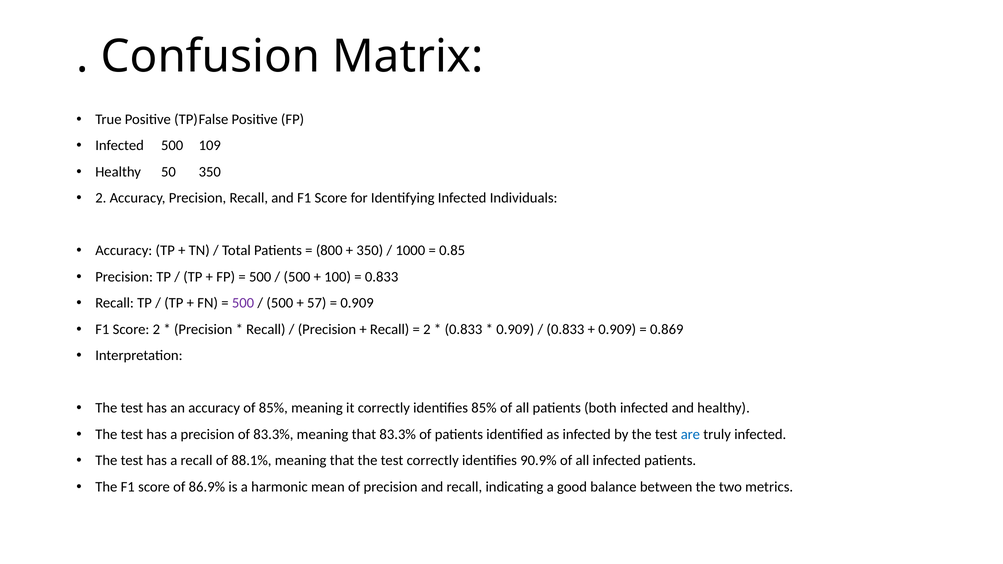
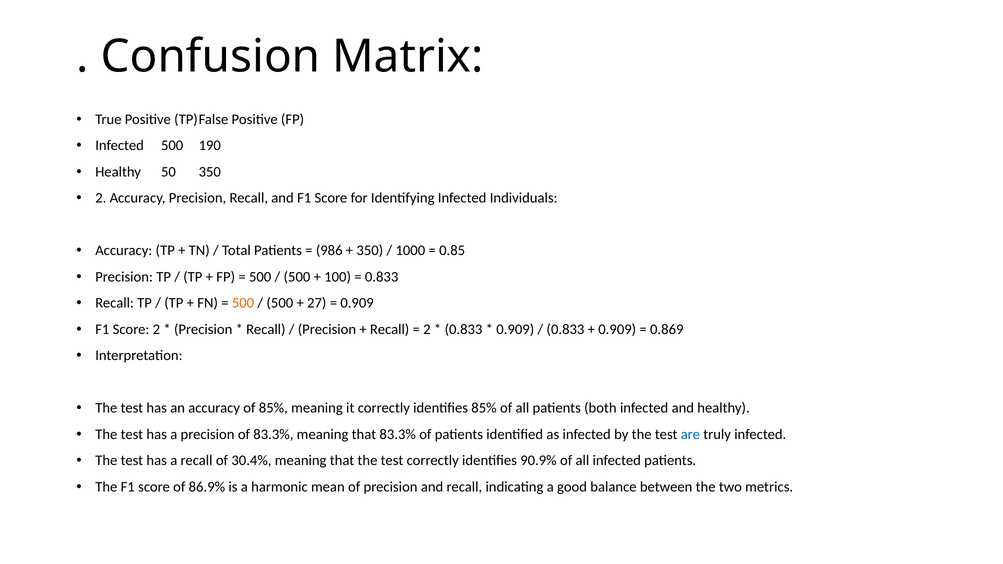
109: 109 -> 190 (210, 146)
800: 800 -> 986 (329, 251)
500 colour: purple -> orange (243, 303)
57: 57 -> 27 (317, 303)
88.1%: 88.1% -> 30.4% (251, 461)
